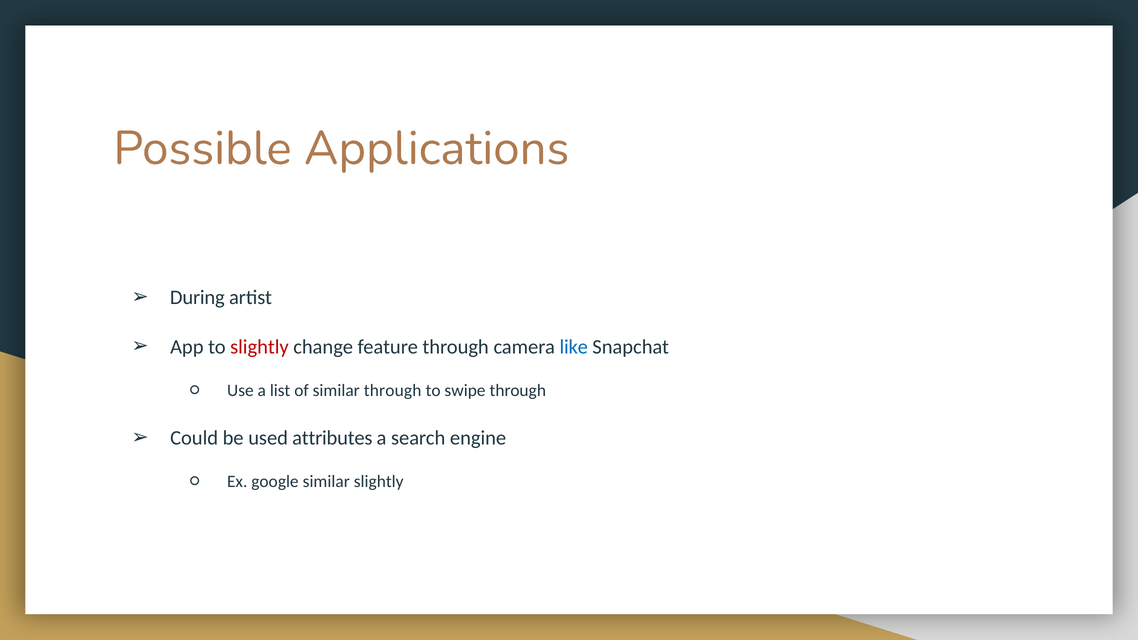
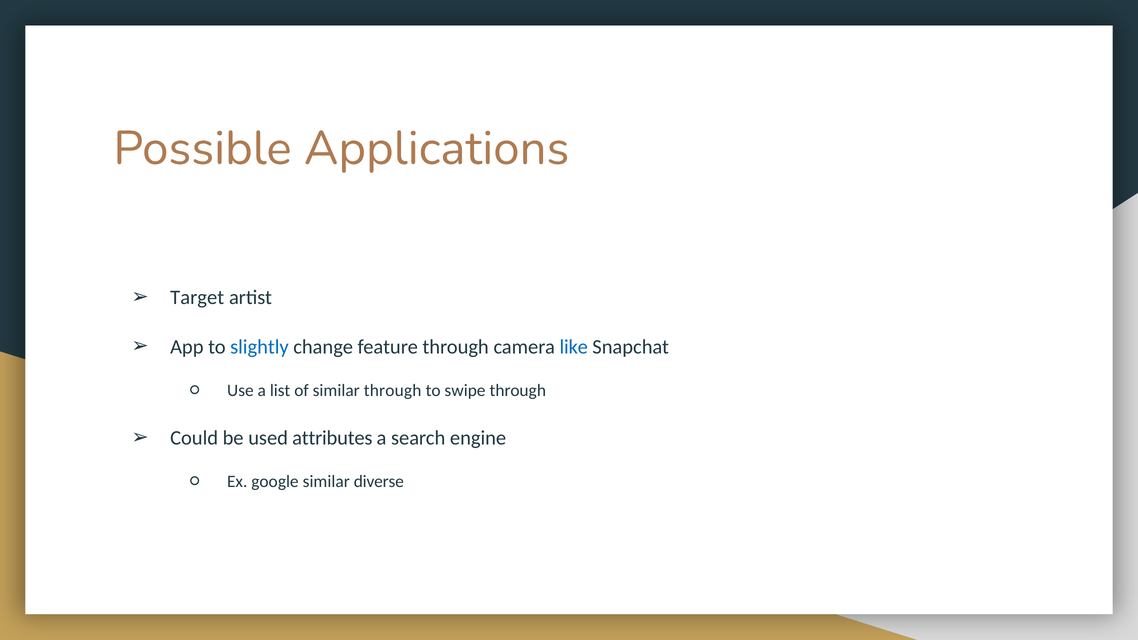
During: During -> Target (197, 298)
slightly colour: red -> blue (259, 347)
similar slightly: slightly -> diverse (379, 482)
